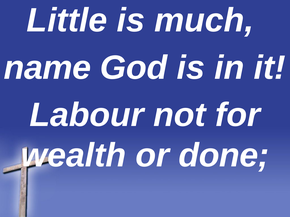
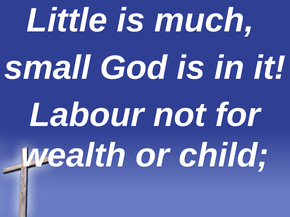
name: name -> small (47, 68)
done: done -> child (224, 156)
